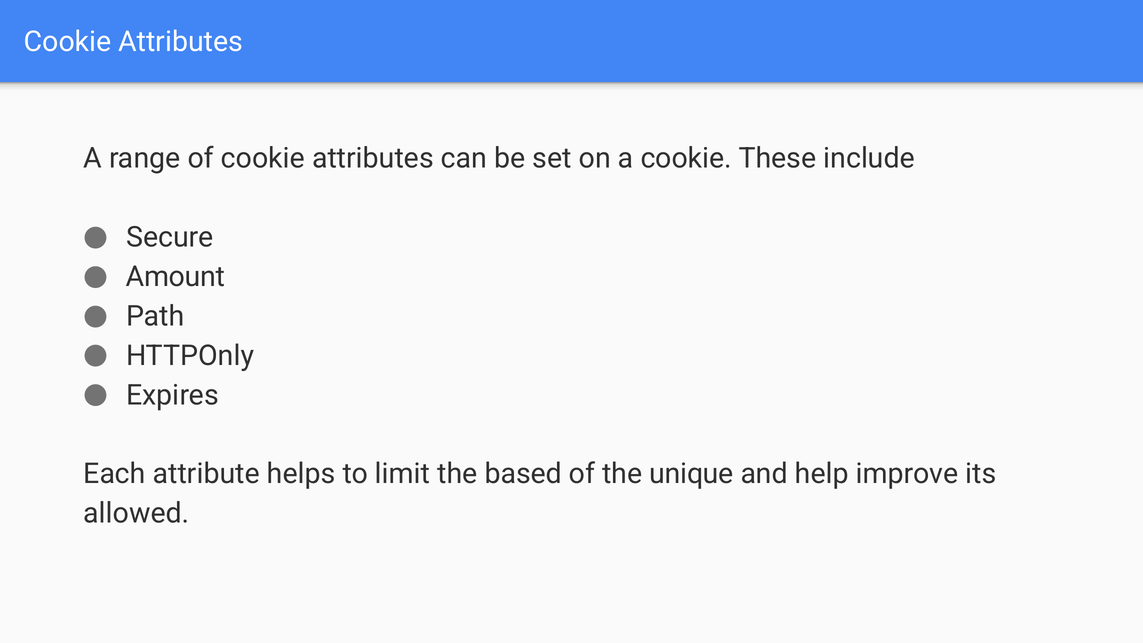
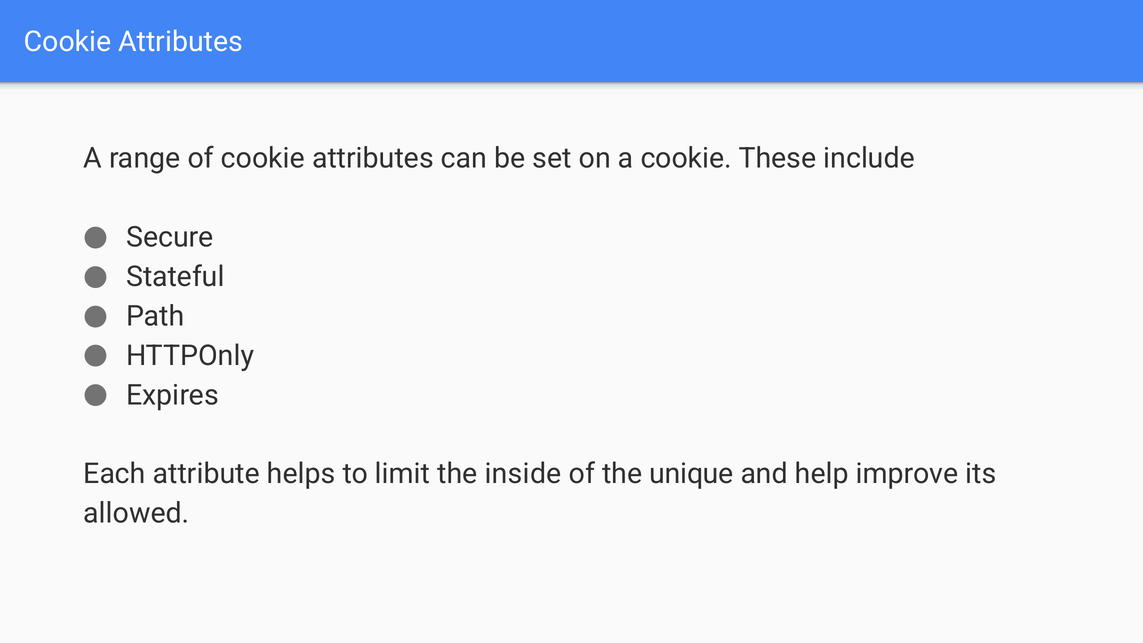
Amount: Amount -> Stateful (175, 277)
based: based -> inside (523, 474)
